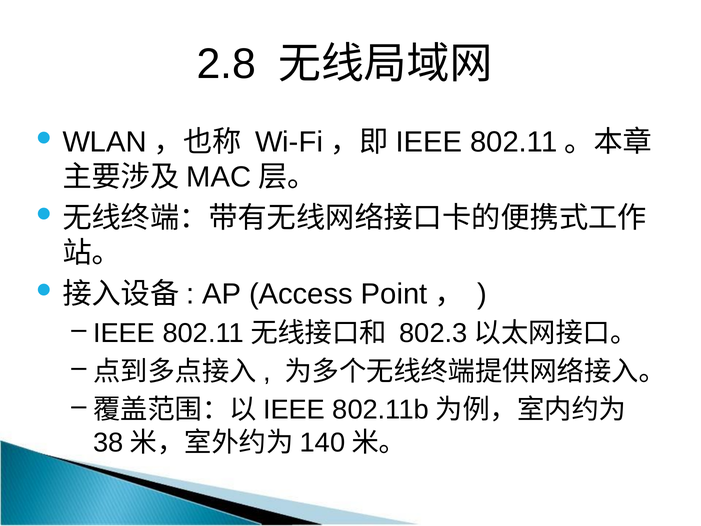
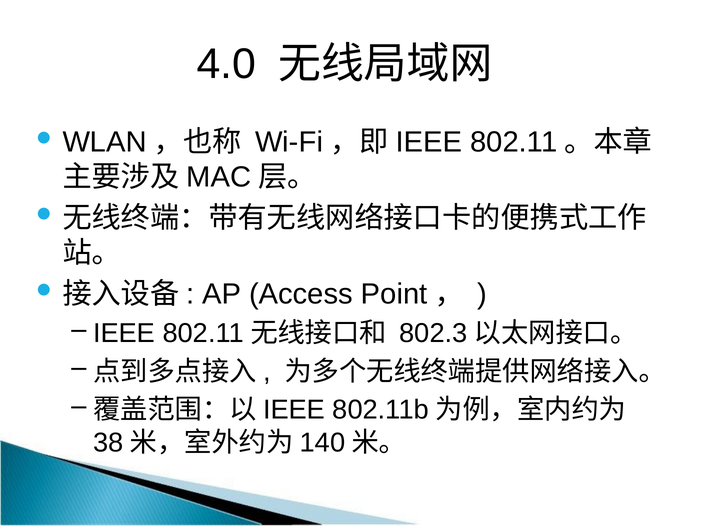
2.8: 2.8 -> 4.0 (226, 64)
